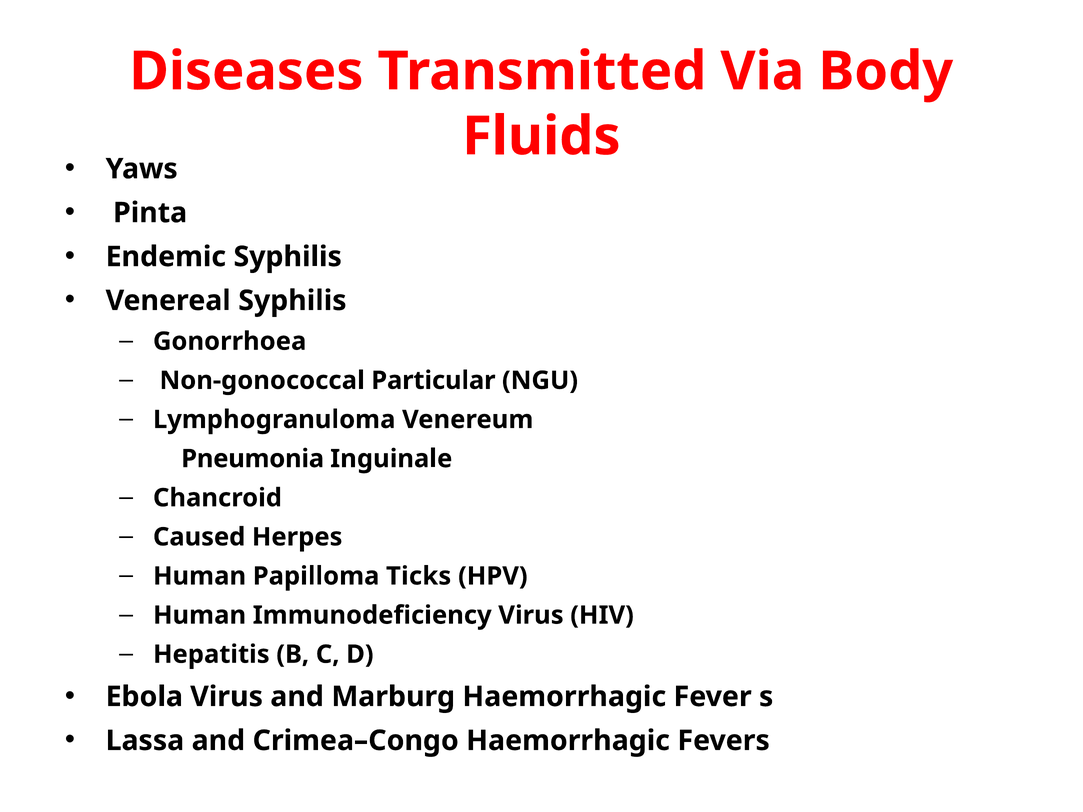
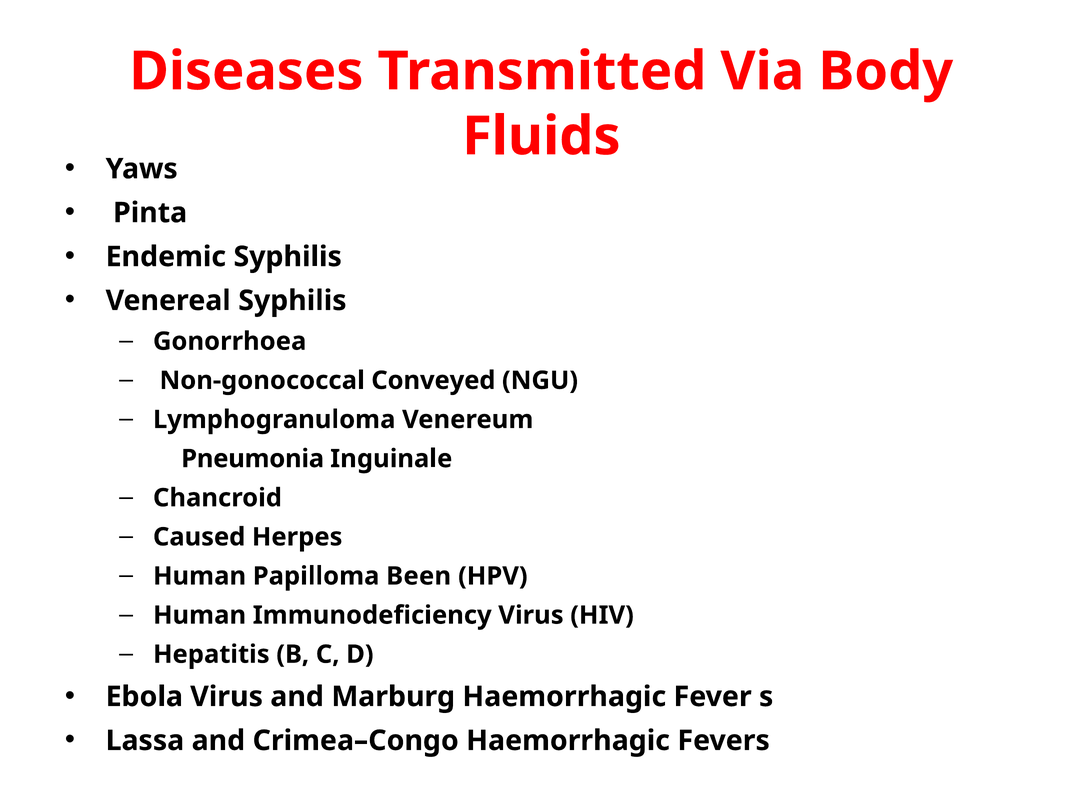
Particular: Particular -> Conveyed (433, 381)
Ticks: Ticks -> Been (419, 576)
